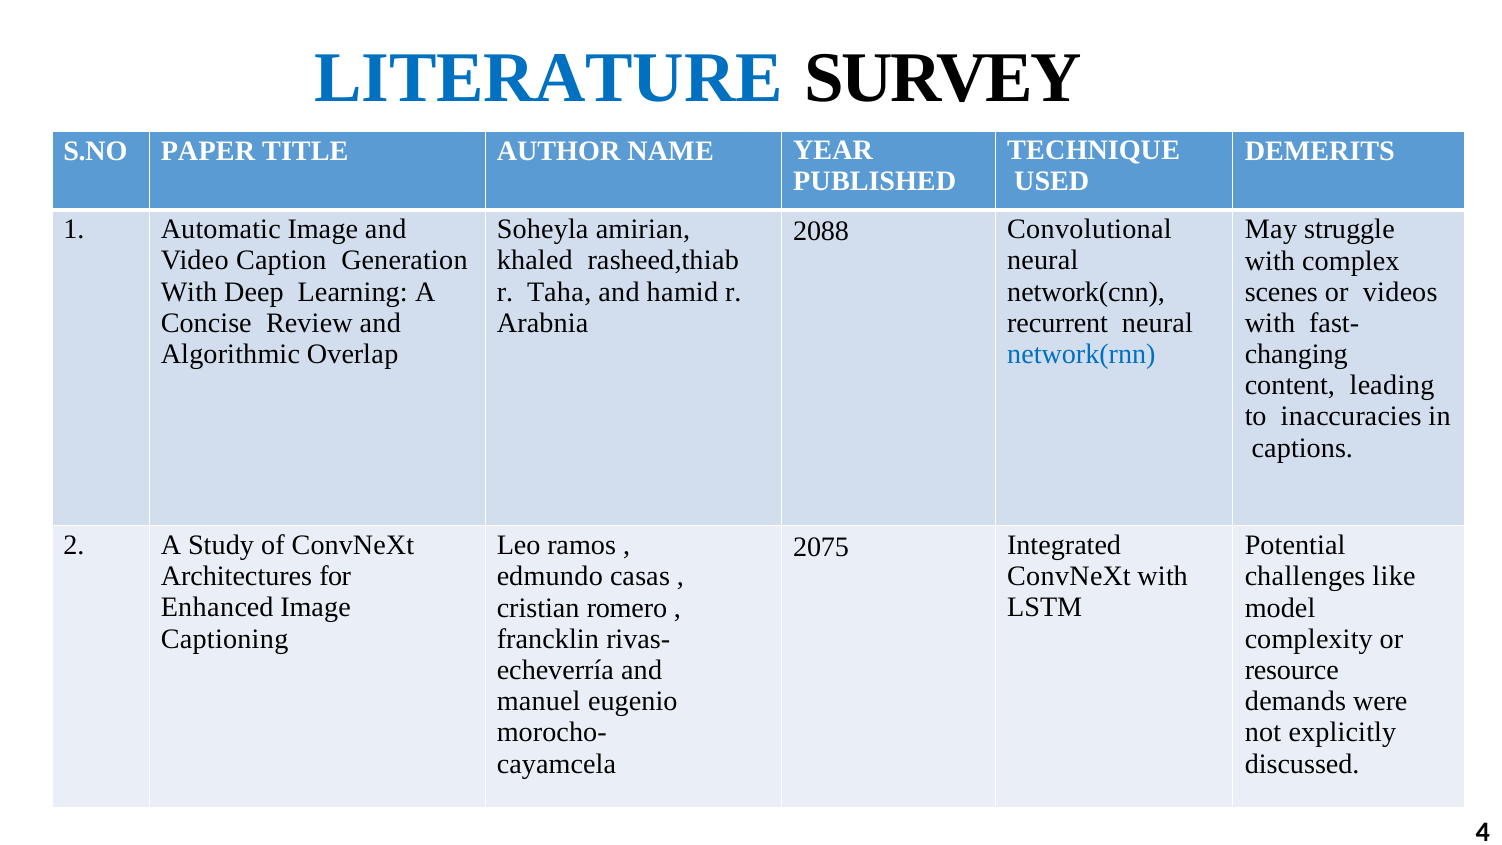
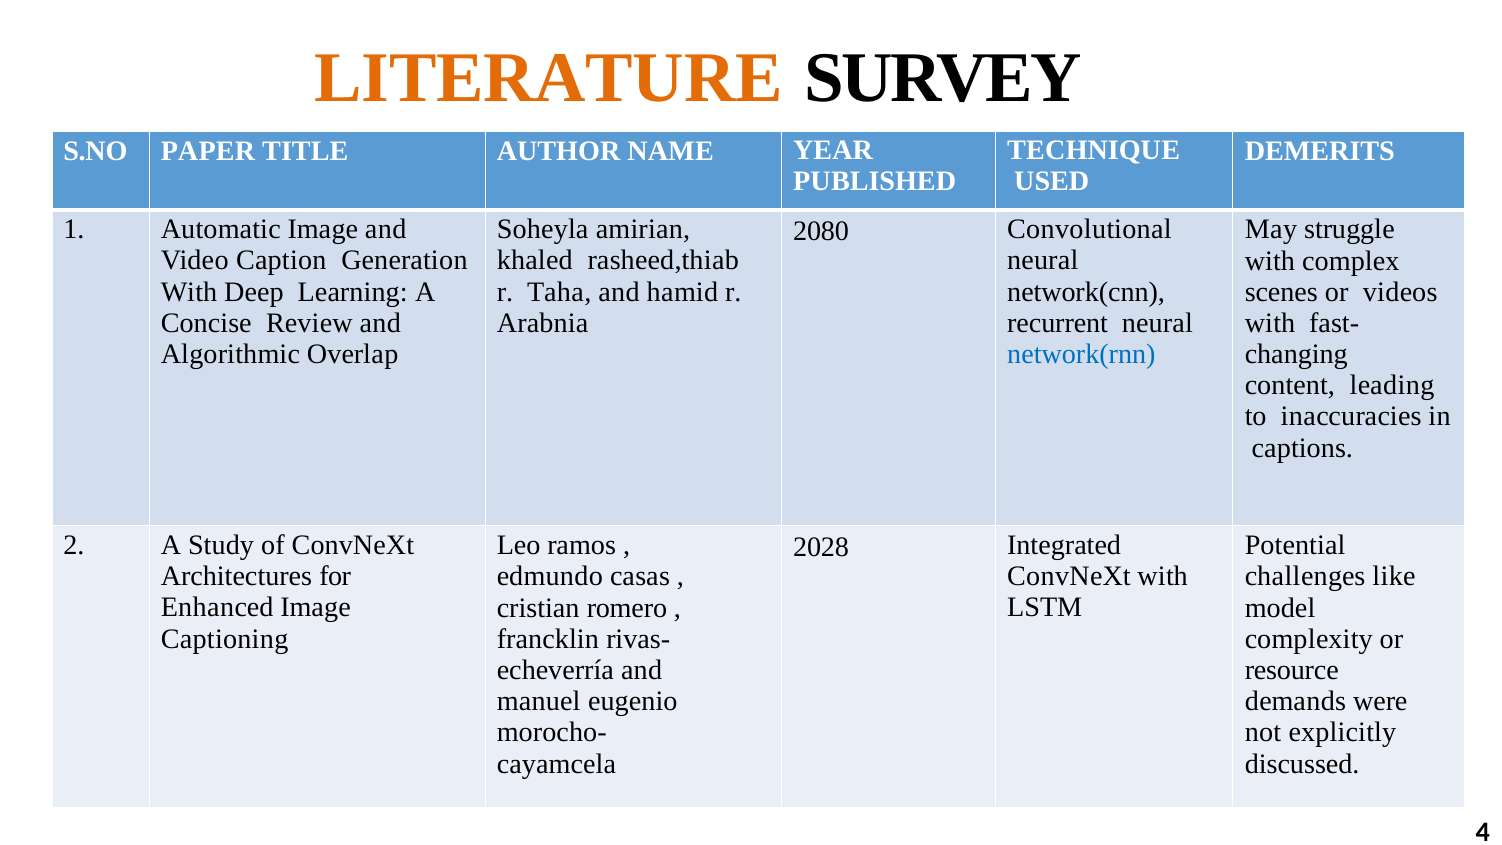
LITERATURE colour: blue -> orange (549, 78)
2088: 2088 -> 2080 (821, 231)
2075: 2075 -> 2028 (821, 547)
